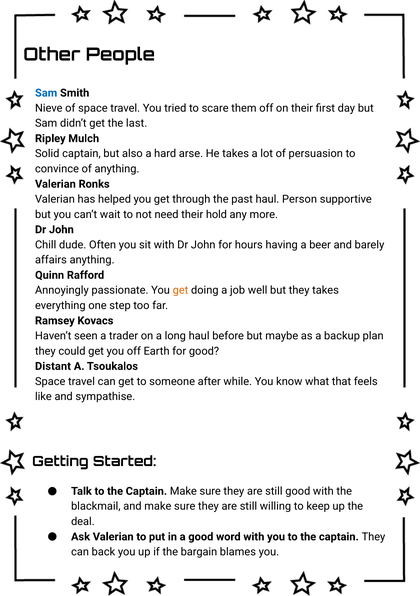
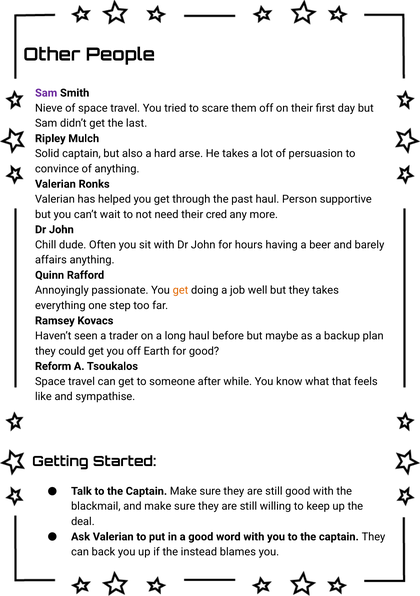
Sam colour: blue -> purple (46, 93)
hold: hold -> cred (216, 214)
Distant: Distant -> Reform (53, 366)
bargain: bargain -> instead (199, 552)
